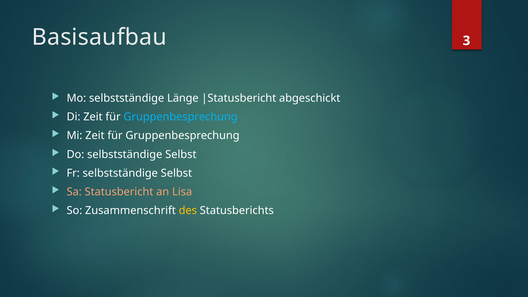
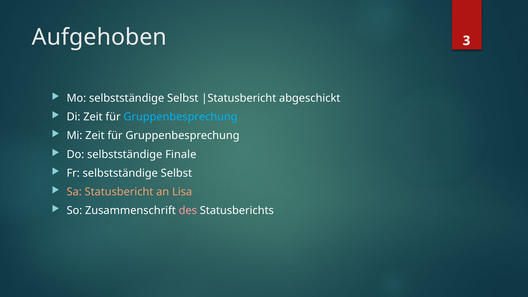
Basisaufbau: Basisaufbau -> Aufgehoben (99, 37)
Mo selbstständige Länge: Länge -> Selbst (183, 98)
Do selbstständige Selbst: Selbst -> Finale (181, 154)
des colour: yellow -> pink (188, 211)
